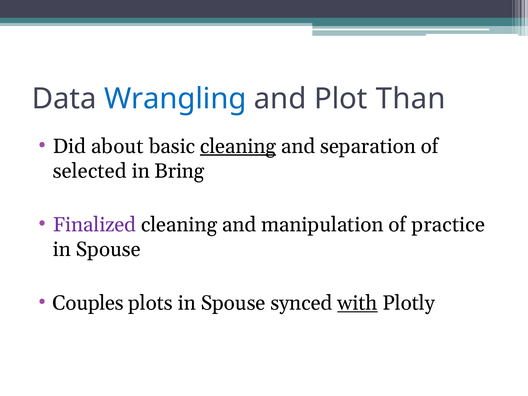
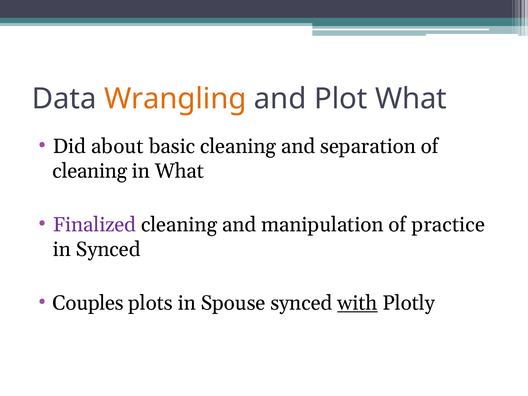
Wrangling colour: blue -> orange (175, 99)
Plot Than: Than -> What (411, 99)
cleaning underline: present -> none (238, 146)
selected: selected -> cleaning (90, 171)
in Bring: Bring -> What (179, 171)
Spouse: Spouse -> Synced (108, 249)
